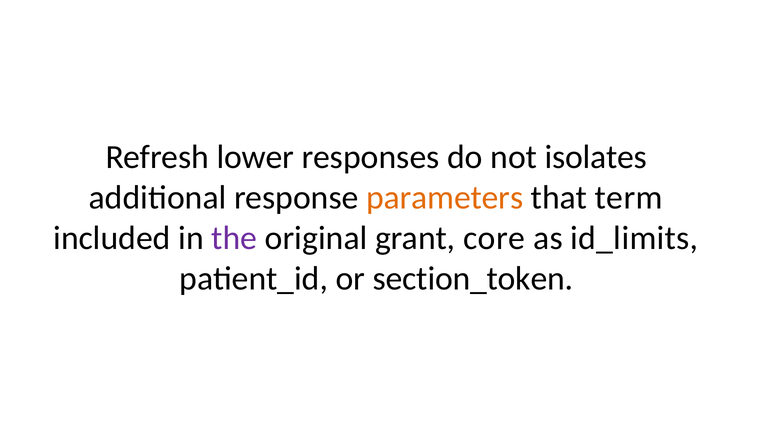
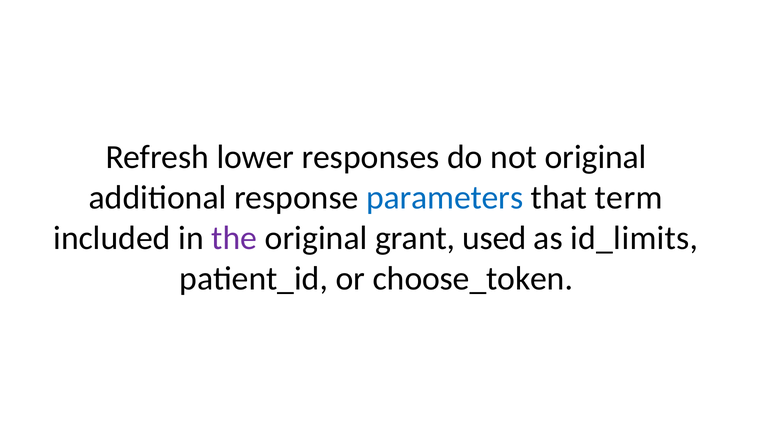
not isolates: isolates -> original (596, 157)
parameters colour: orange -> blue (445, 198)
core: core -> used (495, 238)
section_token: section_token -> choose_token (473, 279)
